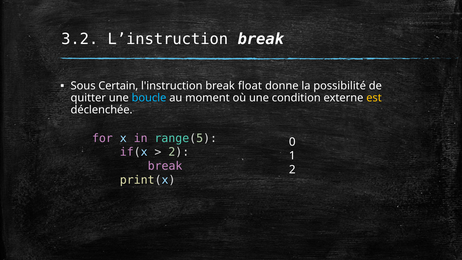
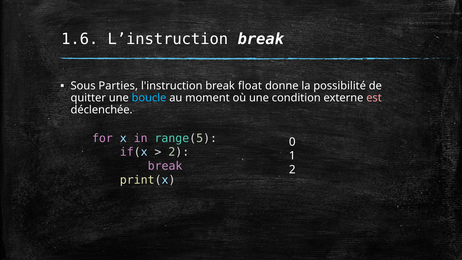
3.2: 3.2 -> 1.6 (80, 39)
Certain: Certain -> Parties (118, 86)
est colour: yellow -> pink (374, 98)
